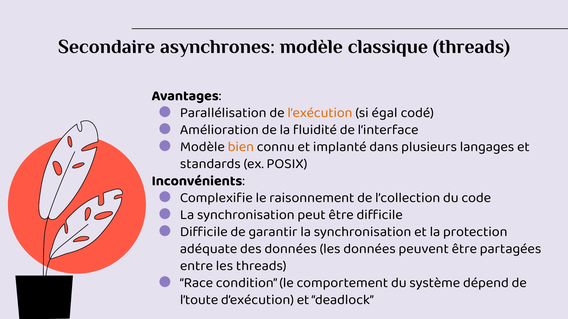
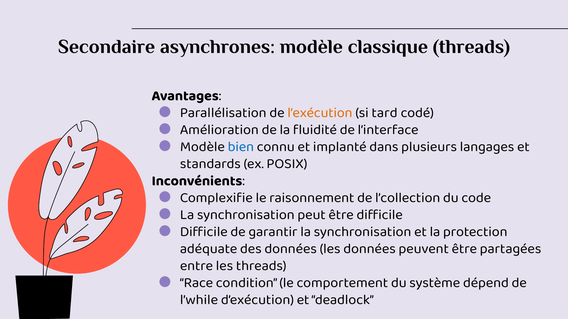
égal: égal -> tard (385, 113)
bien colour: orange -> blue (241, 147)
l’toute: l’toute -> l’while (199, 300)
